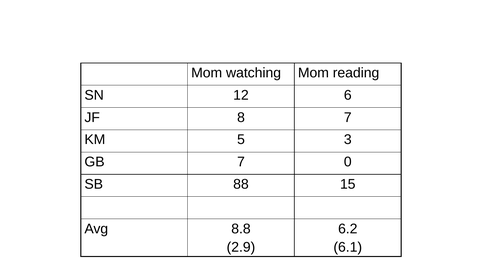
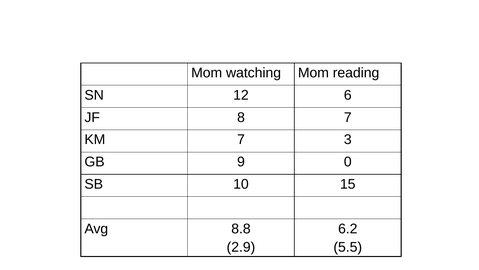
KM 5: 5 -> 7 (241, 139)
GB 7: 7 -> 9 (241, 162)
88: 88 -> 10 (241, 184)
6.1: 6.1 -> 5.5 (348, 247)
